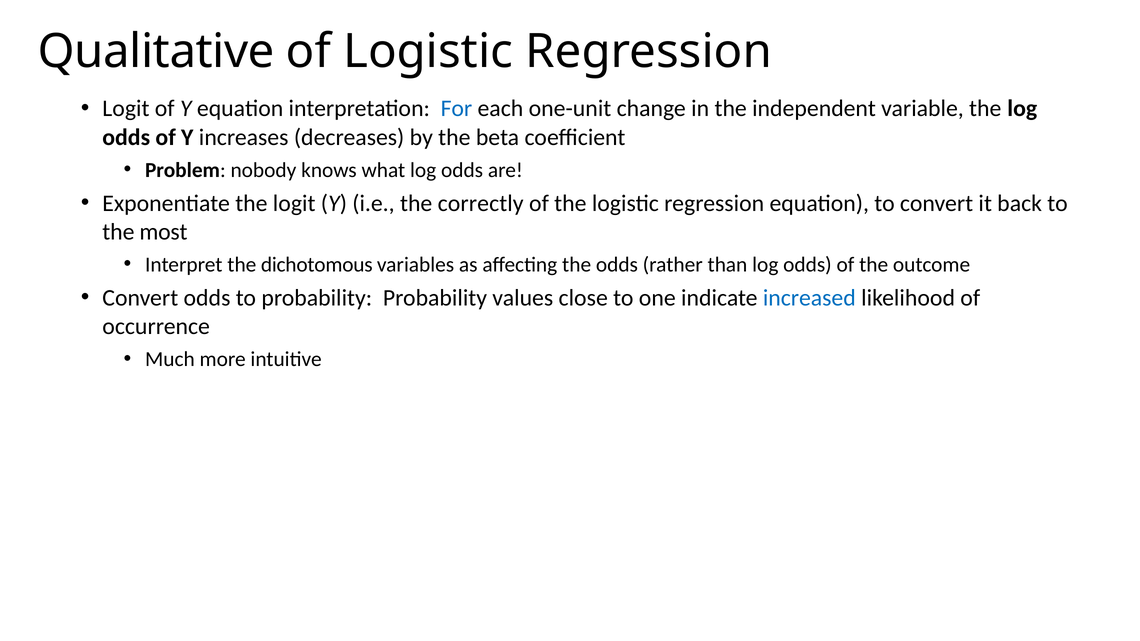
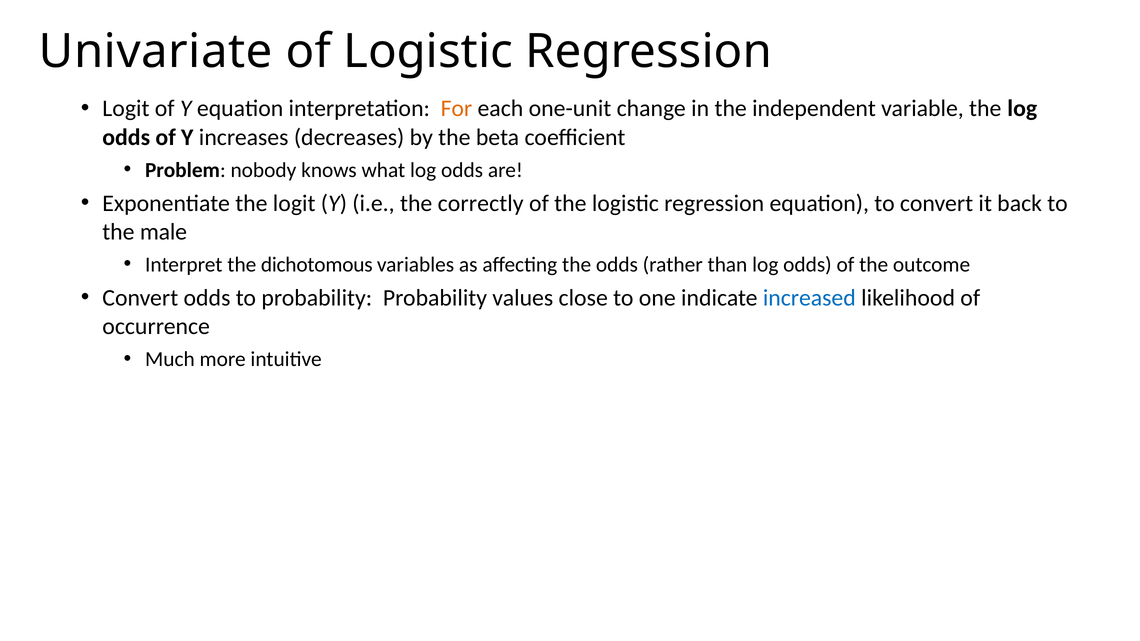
Qualitative: Qualitative -> Univariate (156, 52)
For colour: blue -> orange (456, 109)
most: most -> male (163, 232)
